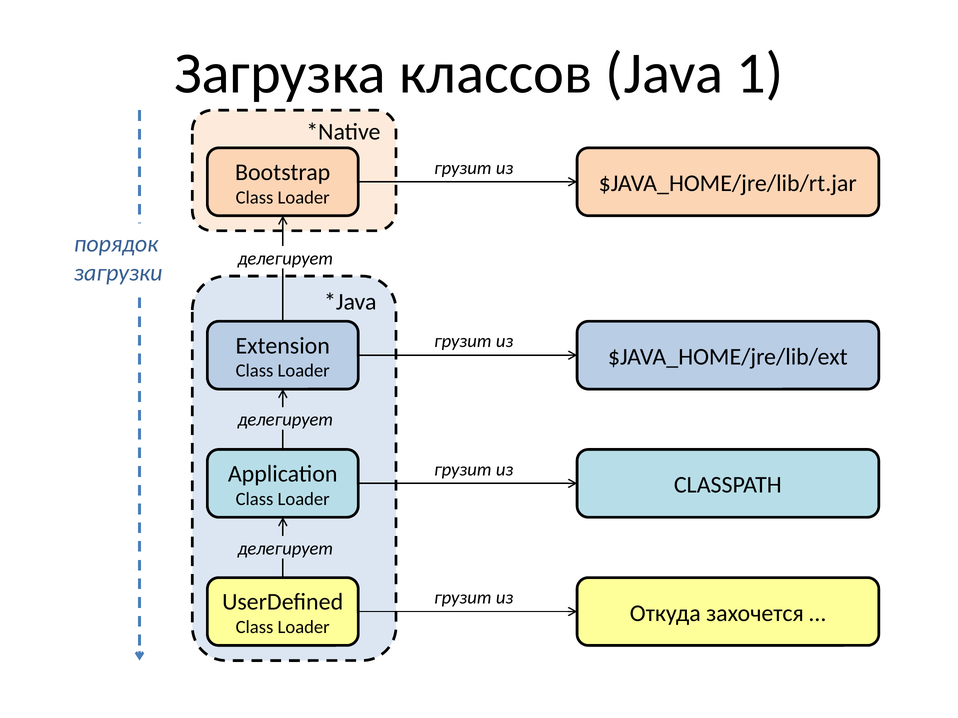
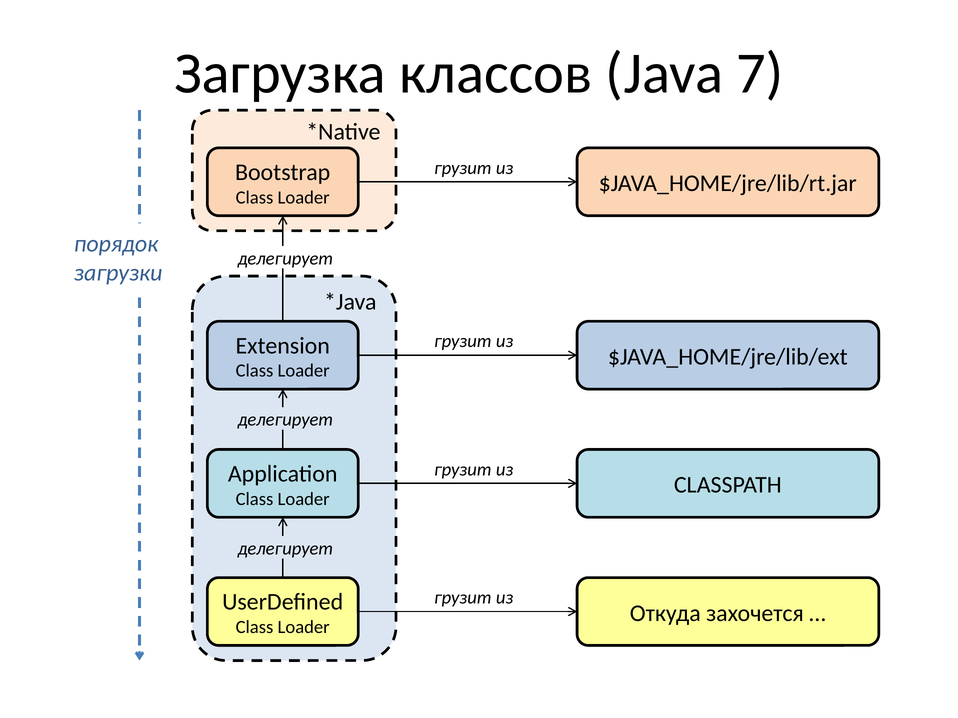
1: 1 -> 7 (760, 74)
